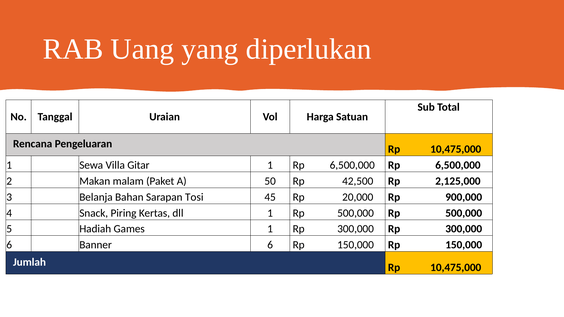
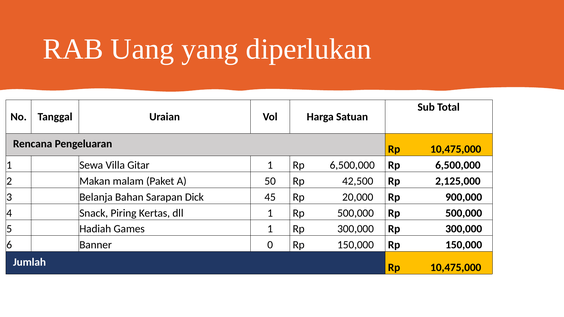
Tosi: Tosi -> Dick (194, 197)
Banner 6: 6 -> 0 (270, 245)
